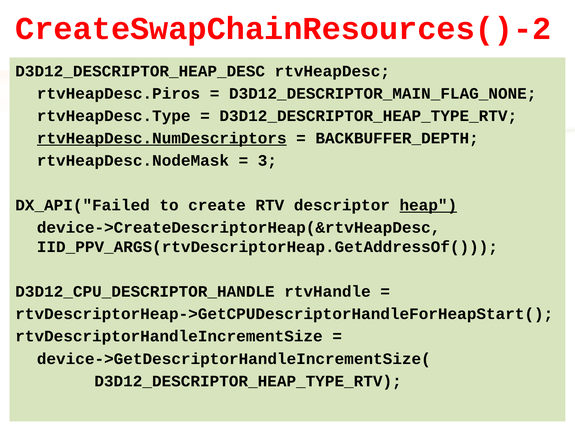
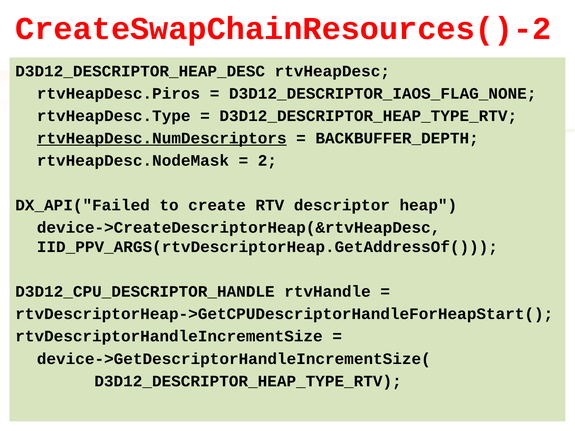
D3D12_DESCRIPTOR_MAIN_FLAG_NONE: D3D12_DESCRIPTOR_MAIN_FLAG_NONE -> D3D12_DESCRIPTOR_IAOS_FLAG_NONE (383, 93)
3: 3 -> 2 (267, 161)
heap underline: present -> none (428, 205)
